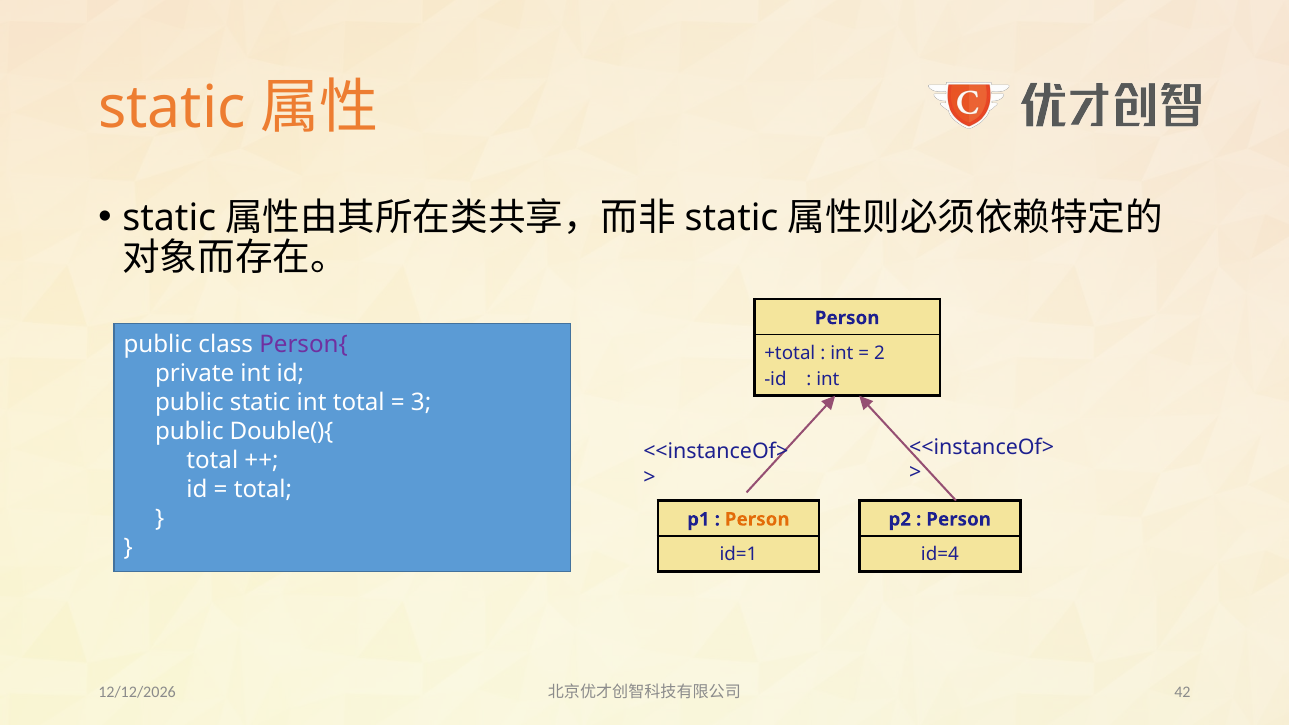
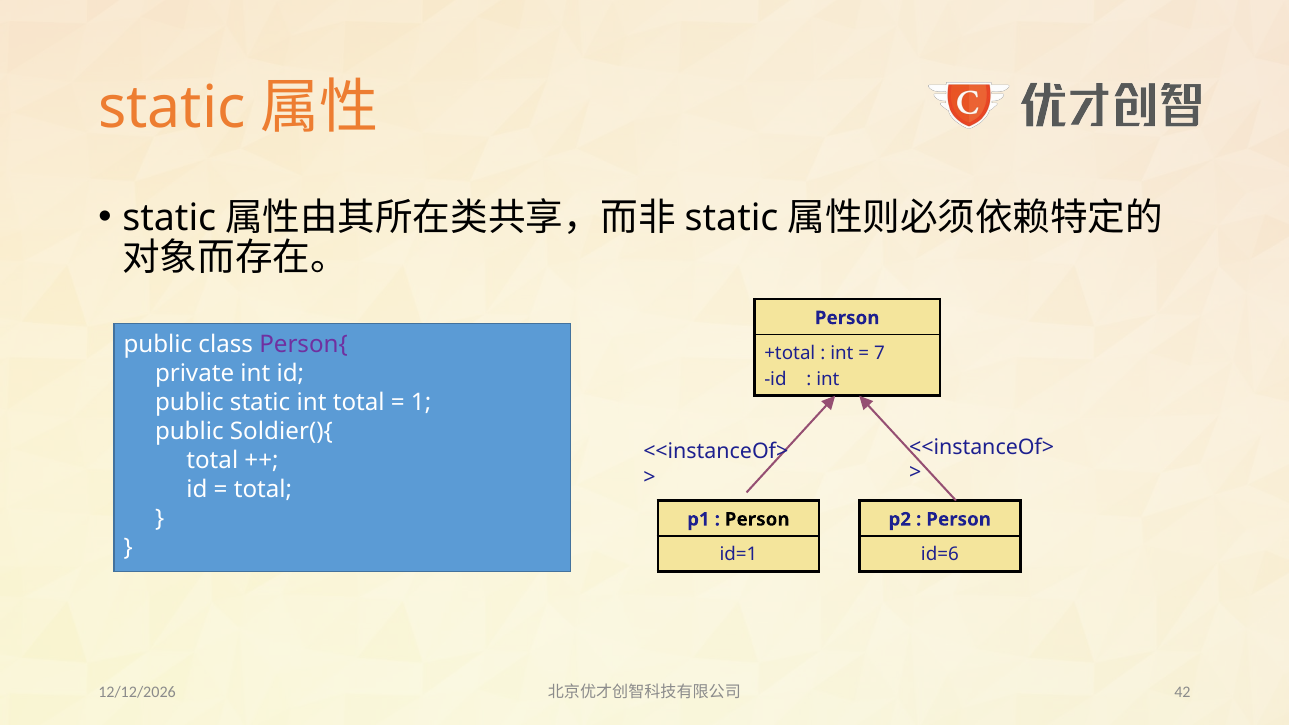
2: 2 -> 7 (879, 353)
3: 3 -> 1 (421, 403)
Double(){: Double(){ -> Soldier(){ (281, 432)
Person colour: orange -> black (757, 519)
id=4: id=4 -> id=6 (940, 555)
